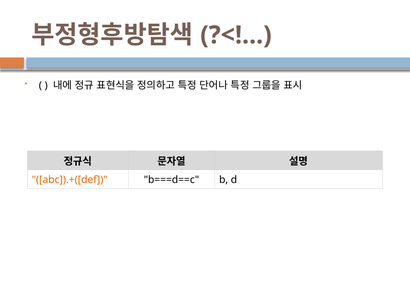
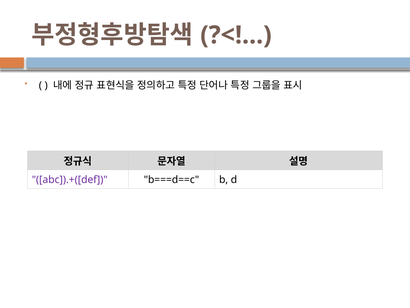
abc]).+([def colour: orange -> purple (70, 179)
